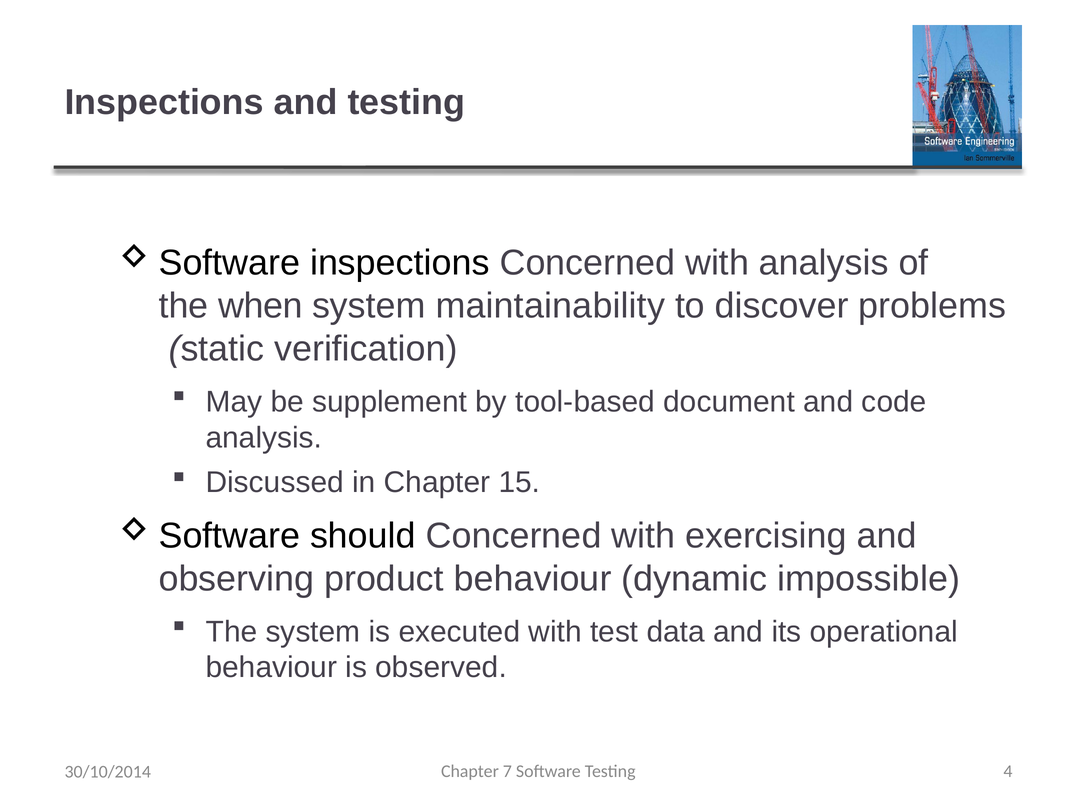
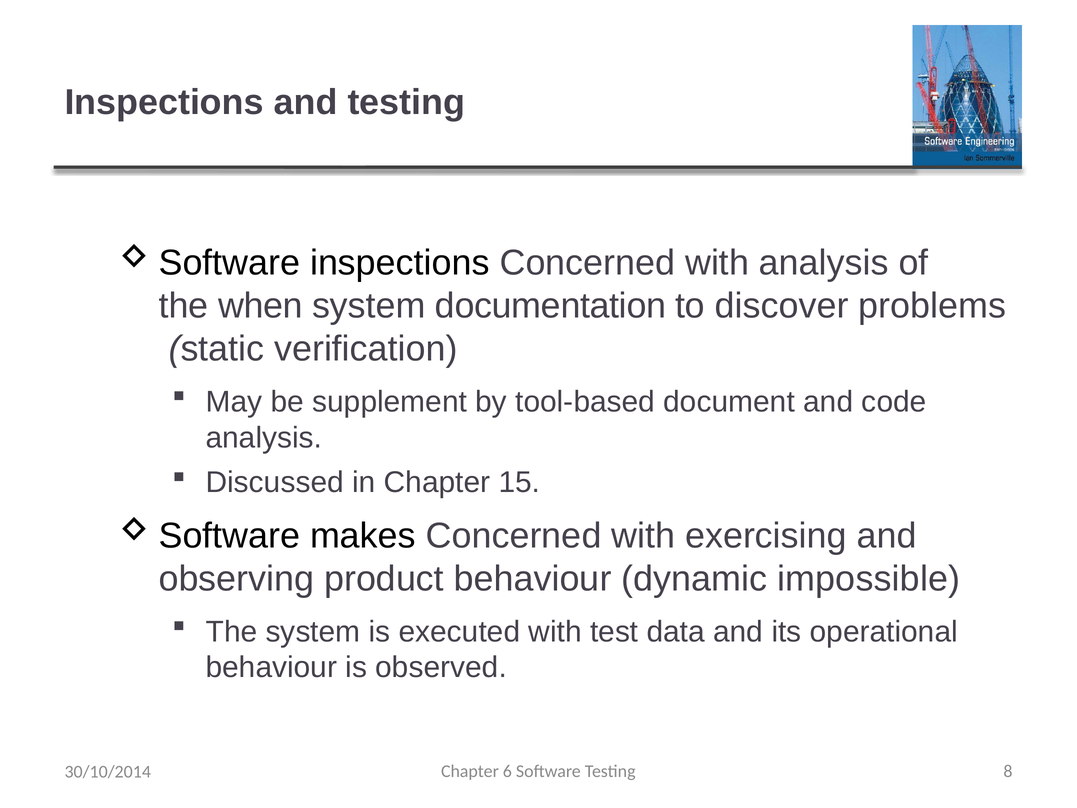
maintainability: maintainability -> documentation (551, 306)
should: should -> makes (363, 536)
7: 7 -> 6 (507, 771)
4: 4 -> 8 (1008, 771)
